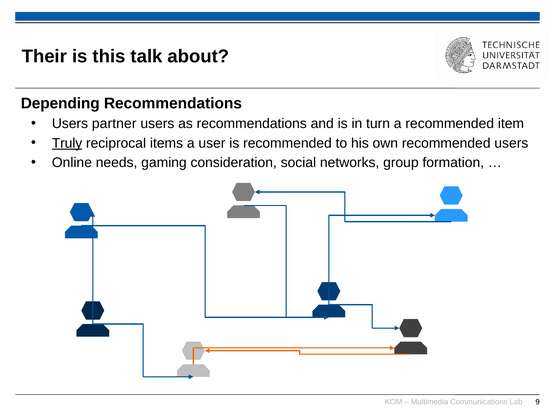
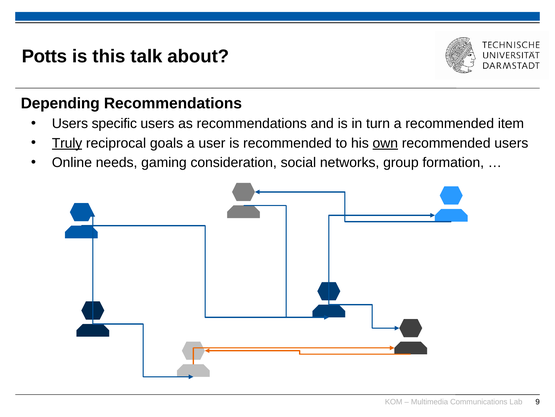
Their: Their -> Potts (44, 56)
partner: partner -> specific (114, 123)
items: items -> goals (167, 143)
own underline: none -> present (385, 143)
